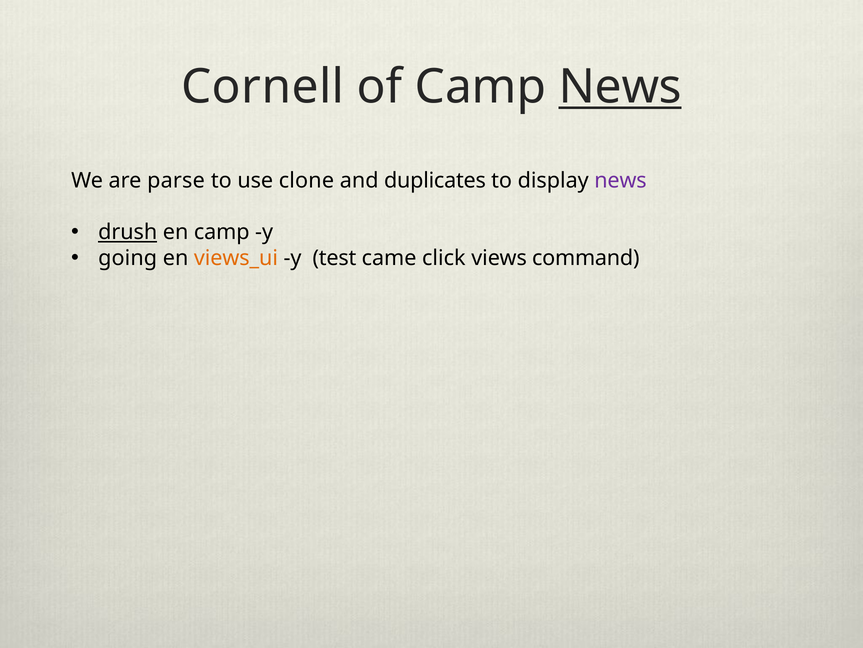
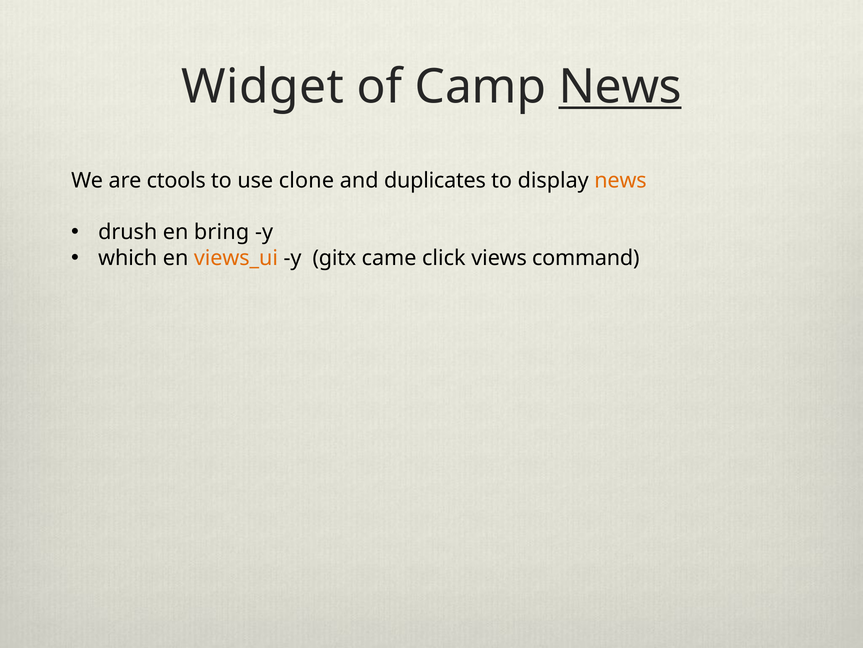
Cornell: Cornell -> Widget (263, 87)
parse: parse -> ctools (176, 180)
news colour: purple -> orange (620, 180)
drush underline: present -> none (128, 232)
en camp: camp -> bring (222, 232)
going: going -> which (128, 258)
test: test -> gitx (334, 258)
